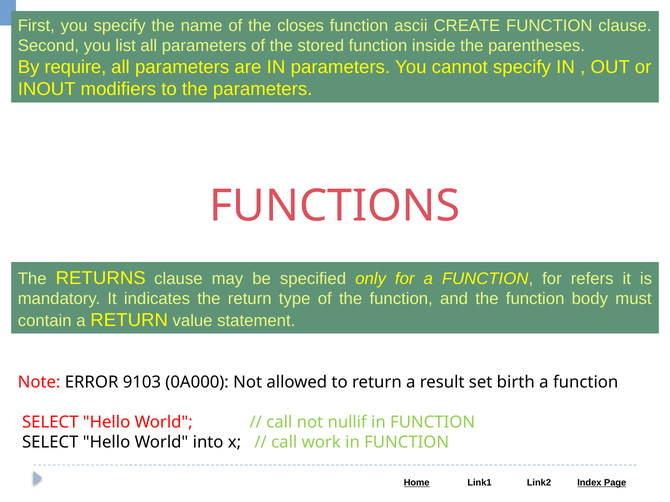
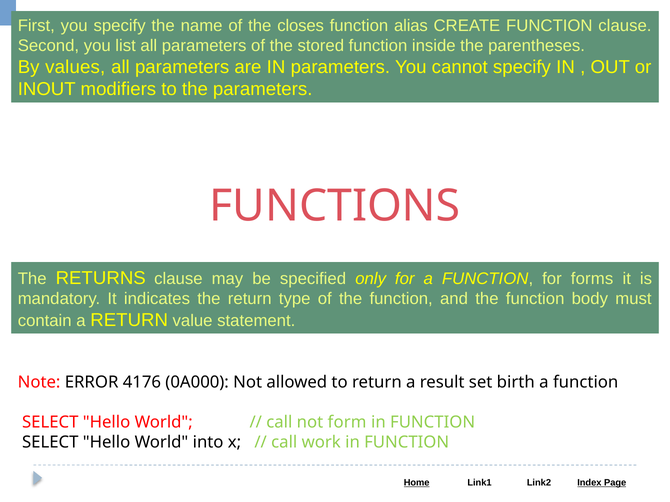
ascii: ascii -> alias (411, 26)
require: require -> values (75, 67)
refers: refers -> forms (592, 279)
9103: 9103 -> 4176 (142, 383)
nullif: nullif -> form (347, 423)
